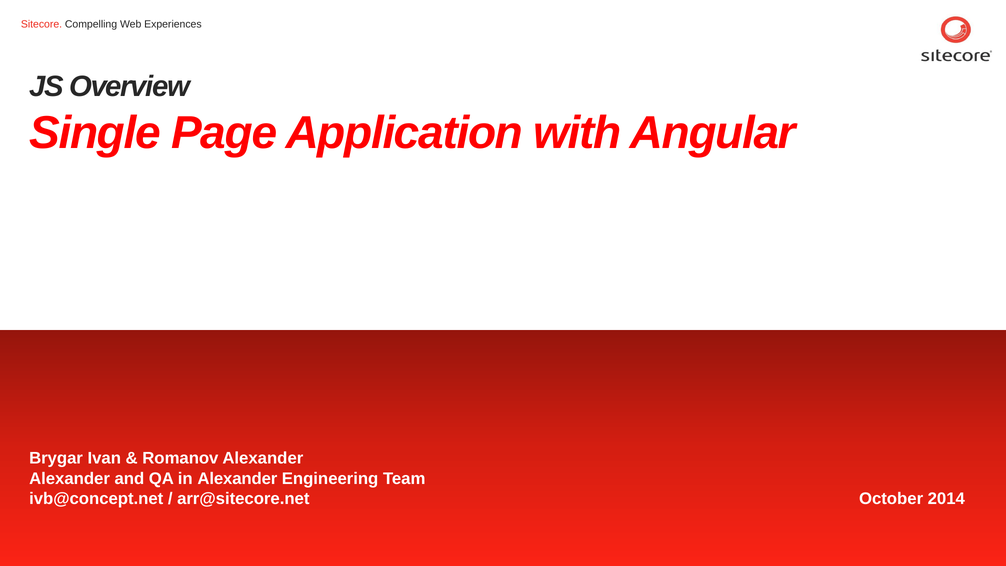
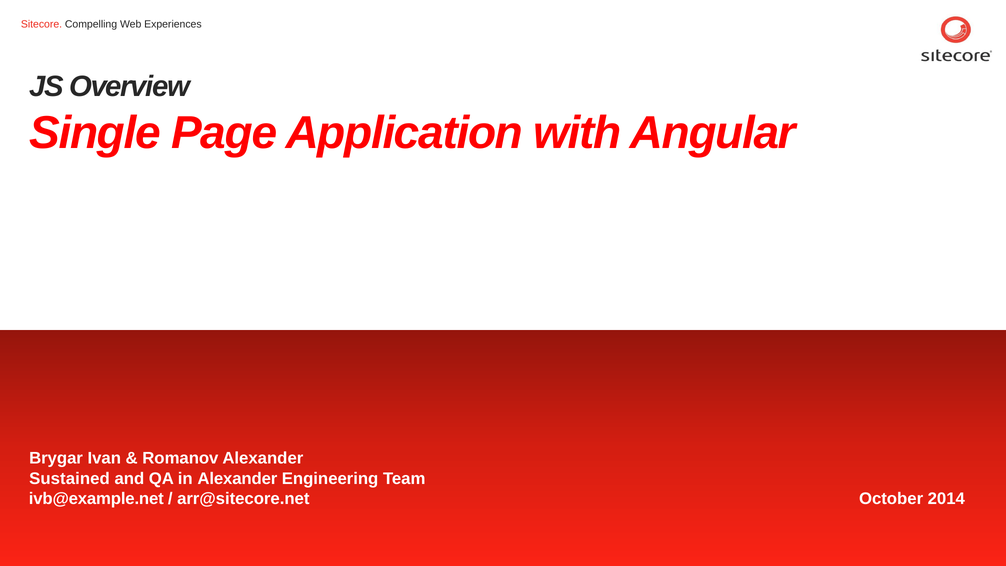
Alexander: Alexander -> Sustained (69, 478)
ivb@concept.net: ivb@concept.net -> ivb@example.net (96, 499)
